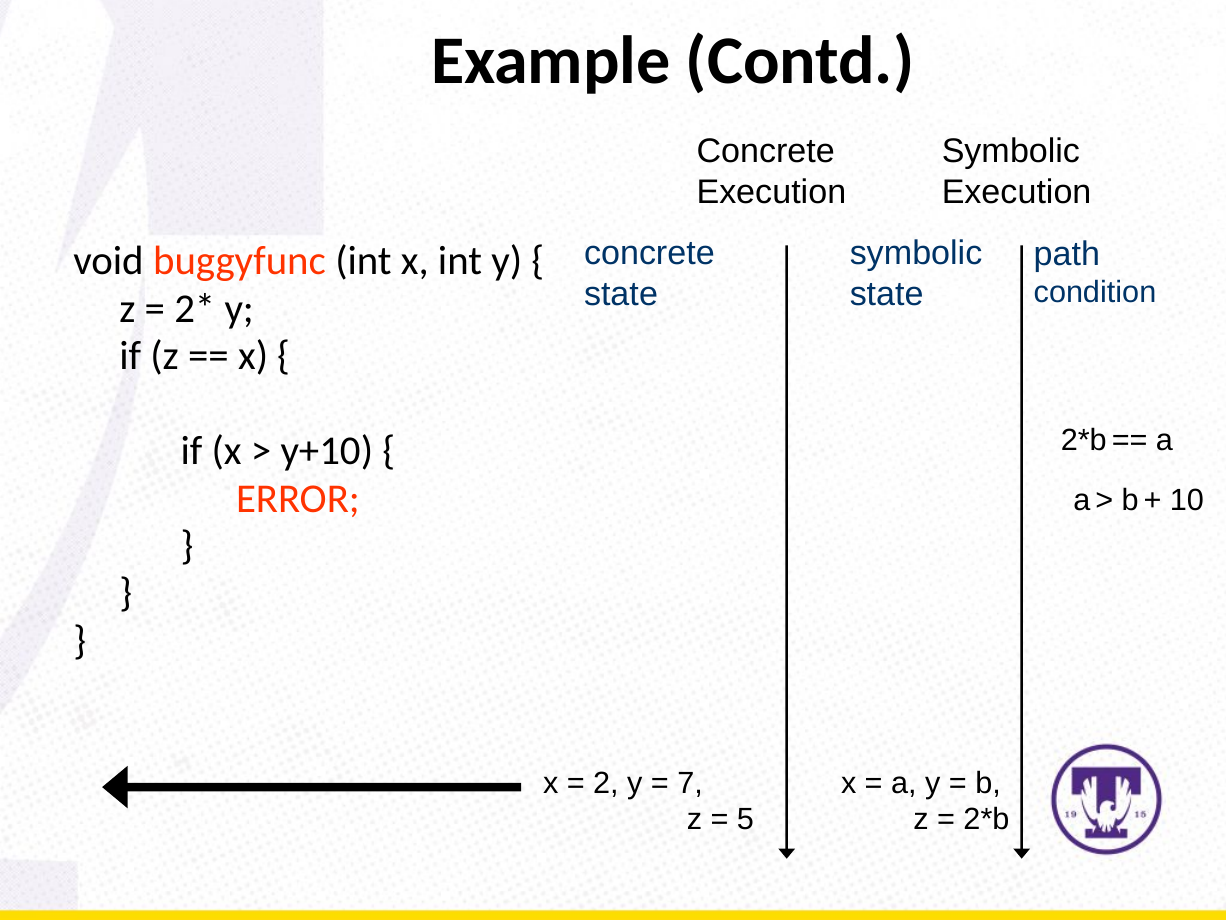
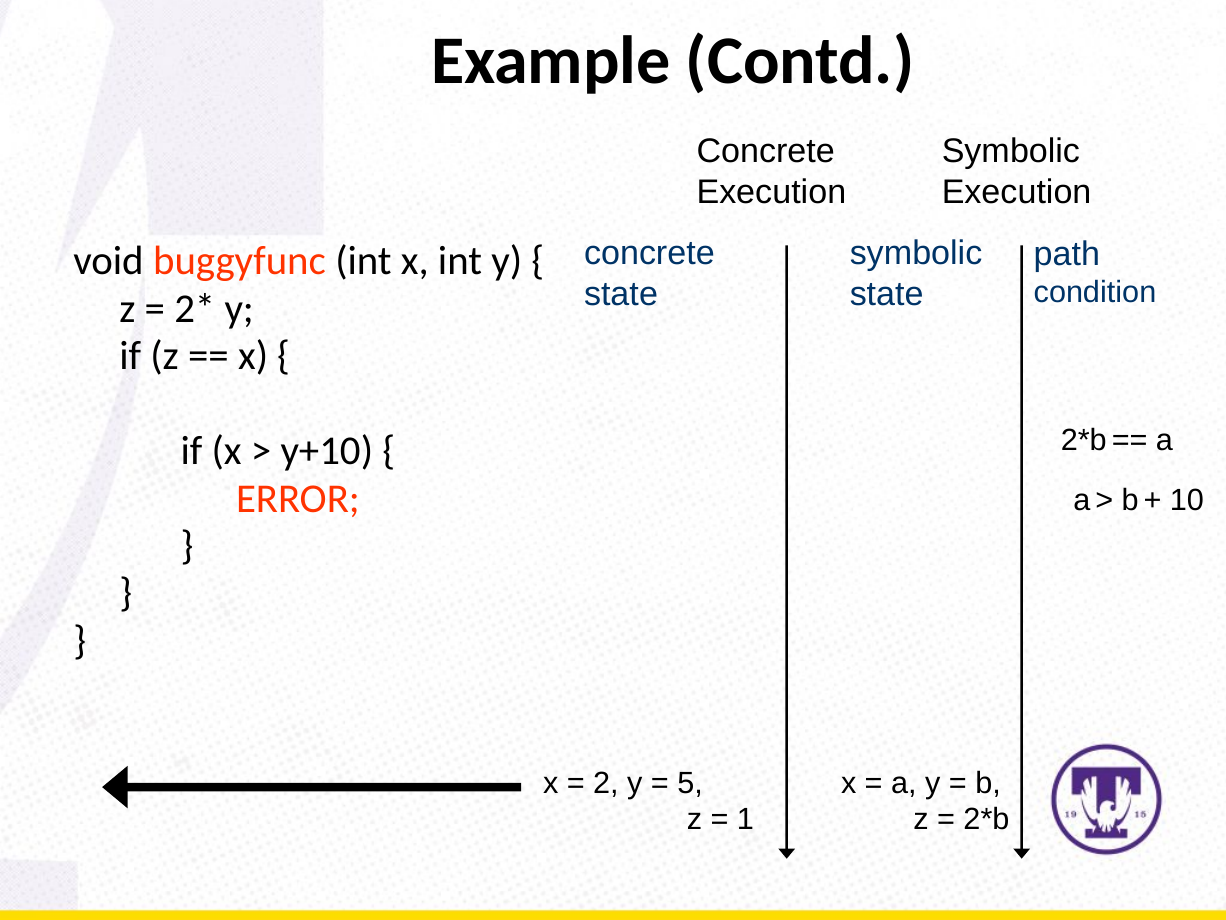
7: 7 -> 5 (690, 783)
5: 5 -> 1 (745, 819)
